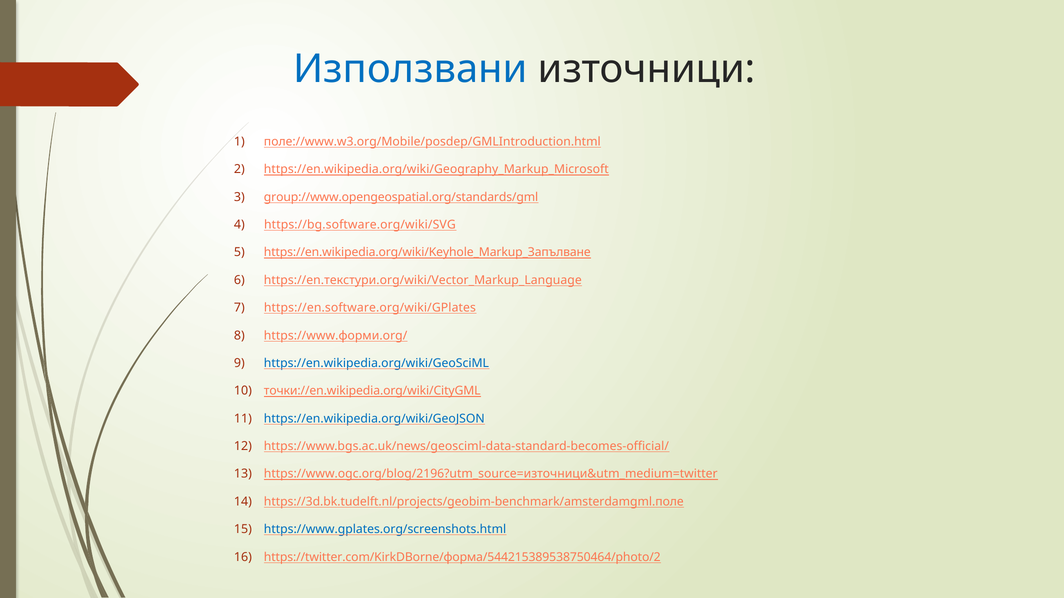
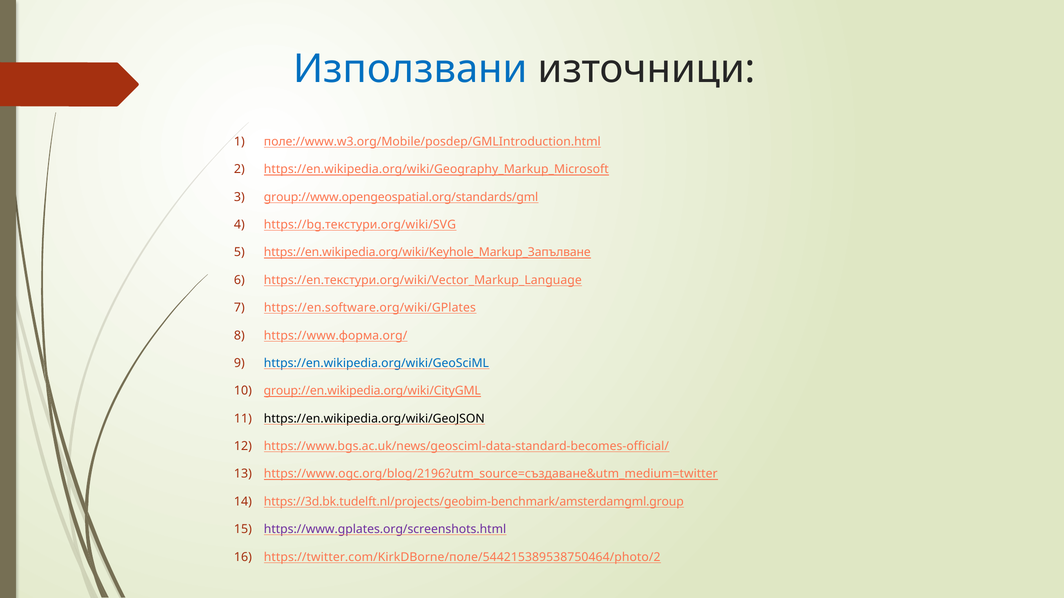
https://bg.software.org/wiki/SVG: https://bg.software.org/wiki/SVG -> https://bg.текстури.org/wiki/SVG (360, 225)
https://www.форми.org/: https://www.форми.org/ -> https://www.форма.org/ (336, 336)
точки://en.wikipedia.org/wiki/CityGML: точки://en.wikipedia.org/wiki/CityGML -> group://en.wikipedia.org/wiki/CityGML (372, 391)
https://en.wikipedia.org/wiki/GeoJSON colour: blue -> black (374, 419)
https://www.ogc.org/blog/2196?utm_source=източници&utm_medium=twitter: https://www.ogc.org/blog/2196?utm_source=източници&utm_medium=twitter -> https://www.ogc.org/blog/2196?utm_source=създаване&utm_medium=twitter (491, 474)
https://3d.bk.tudelft.nl/projects/geobim-benchmark/amsterdamgml.поле: https://3d.bk.tudelft.nl/projects/geobim-benchmark/amsterdamgml.поле -> https://3d.bk.tudelft.nl/projects/geobim-benchmark/amsterdamgml.group (474, 502)
https://www.gplates.org/screenshots.html colour: blue -> purple (385, 530)
https://twitter.com/KirkDBorne/форма/544215389538750464/photo/2: https://twitter.com/KirkDBorne/форма/544215389538750464/photo/2 -> https://twitter.com/KirkDBorne/поле/544215389538750464/photo/2 (462, 557)
